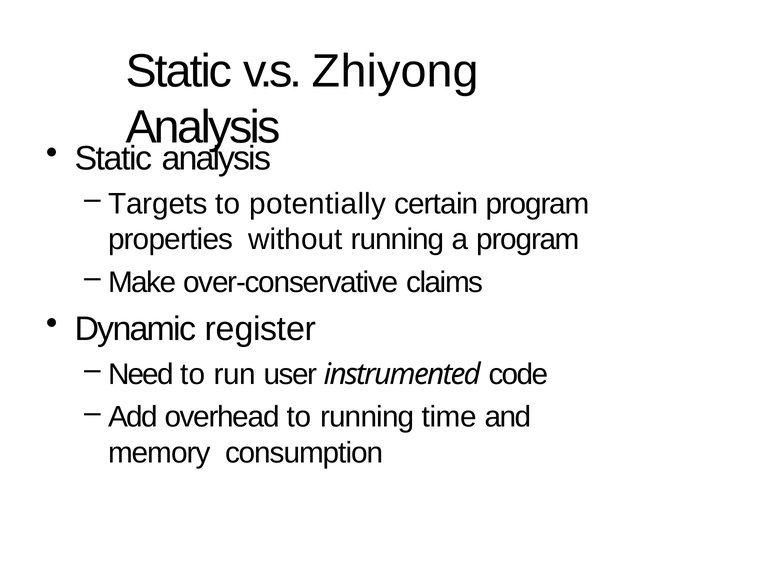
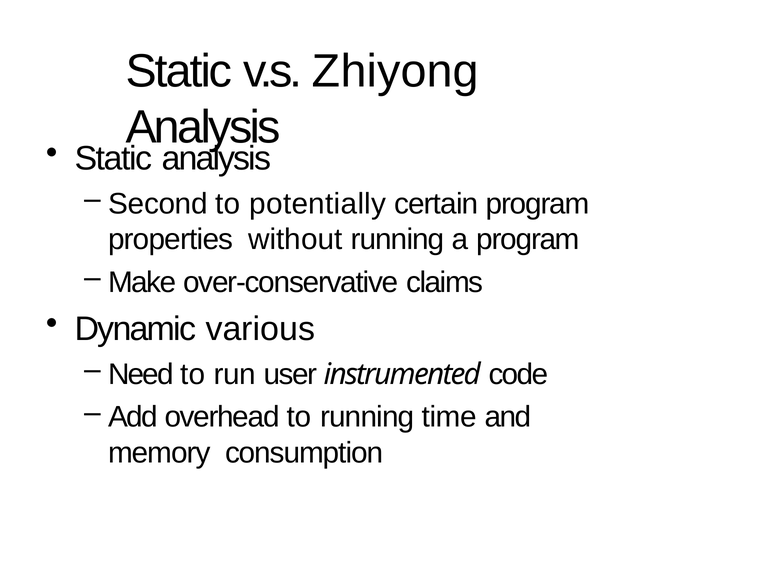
Targets: Targets -> Second (158, 204)
register: register -> various (260, 329)
